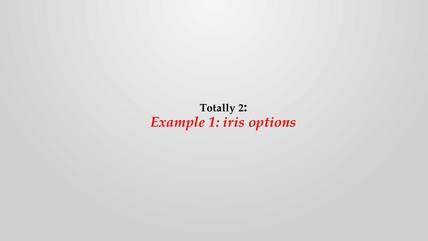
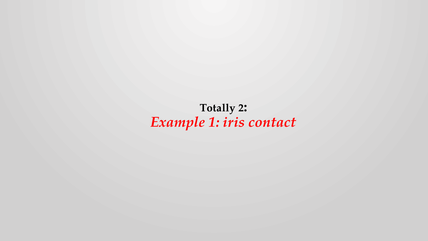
options: options -> contact (272, 122)
